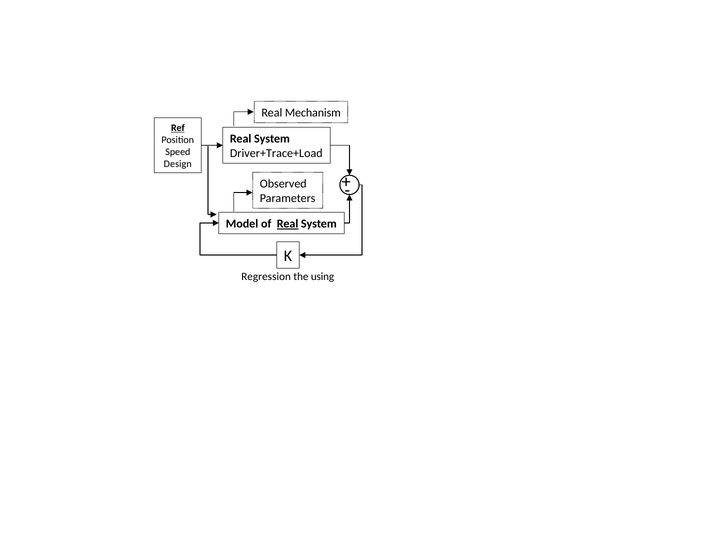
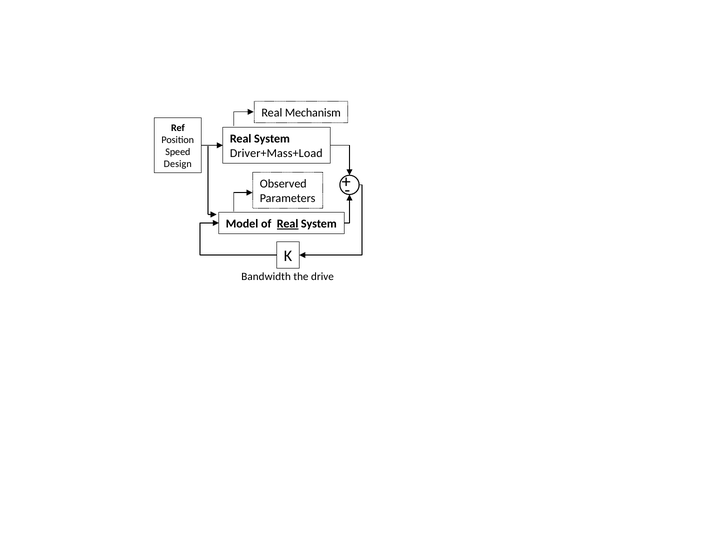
Ref underline: present -> none (178, 128)
Driver+Trace+Load: Driver+Trace+Load -> Driver+Mass+Load (276, 153)
Regression: Regression -> Bandwidth (266, 277)
using: using -> drive (322, 277)
